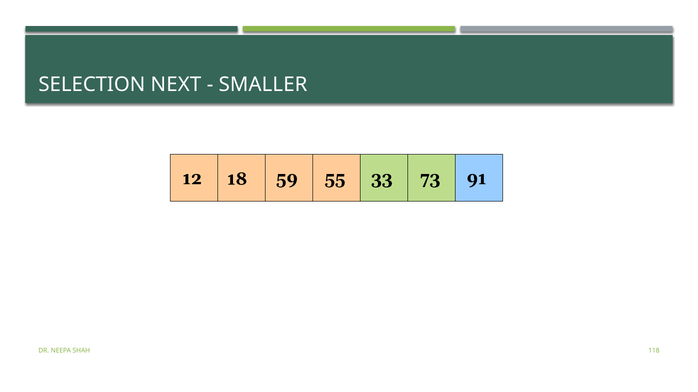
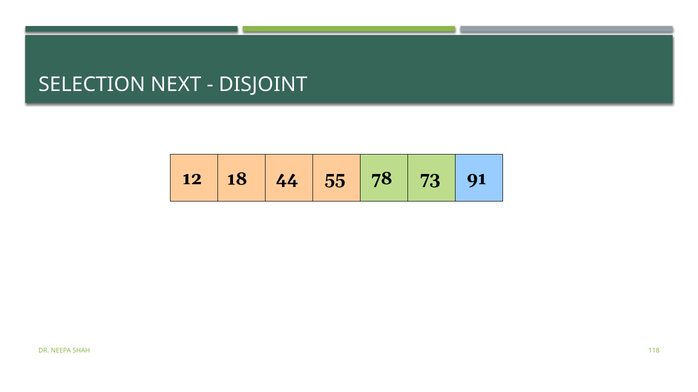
SMALLER: SMALLER -> DISJOINT (263, 85)
59: 59 -> 44 (287, 179)
33: 33 -> 78 (382, 179)
